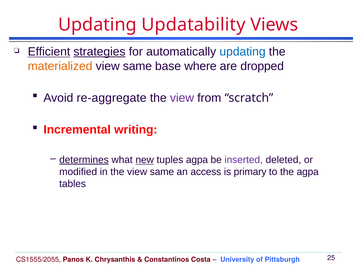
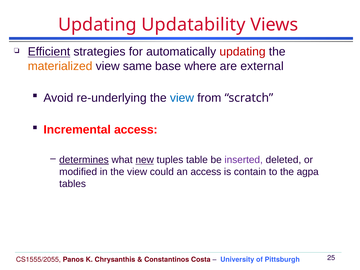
strategies underline: present -> none (99, 52)
updating colour: blue -> red (243, 52)
dropped: dropped -> external (262, 66)
re-aggregate: re-aggregate -> re-underlying (112, 98)
view colour: purple -> blue (182, 98)
Incremental writing: writing -> access (136, 130)
tuples agpa: agpa -> table (197, 160)
the view same: same -> could (162, 172)
primary: primary -> contain (250, 172)
